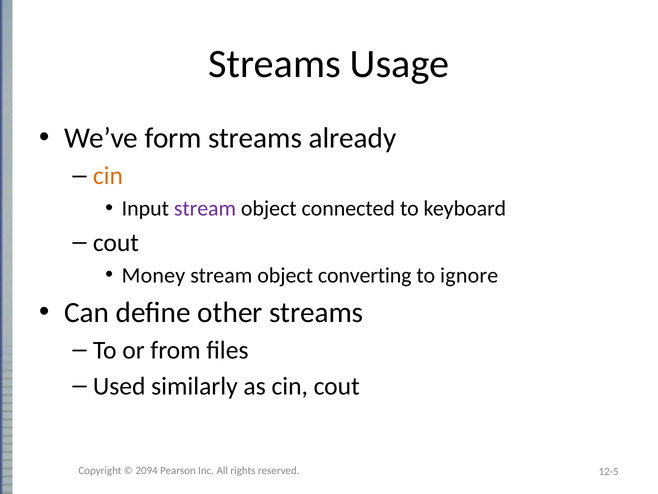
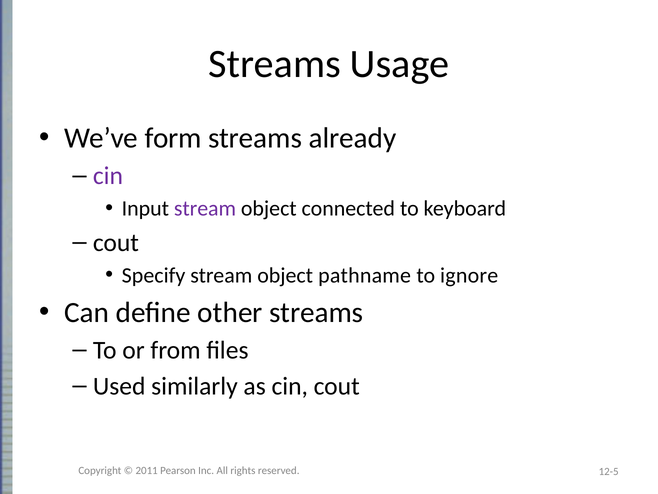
cin colour: orange -> purple (108, 176)
Money: Money -> Specify (154, 275)
converting: converting -> pathname (365, 275)
2094: 2094 -> 2011 (147, 470)
